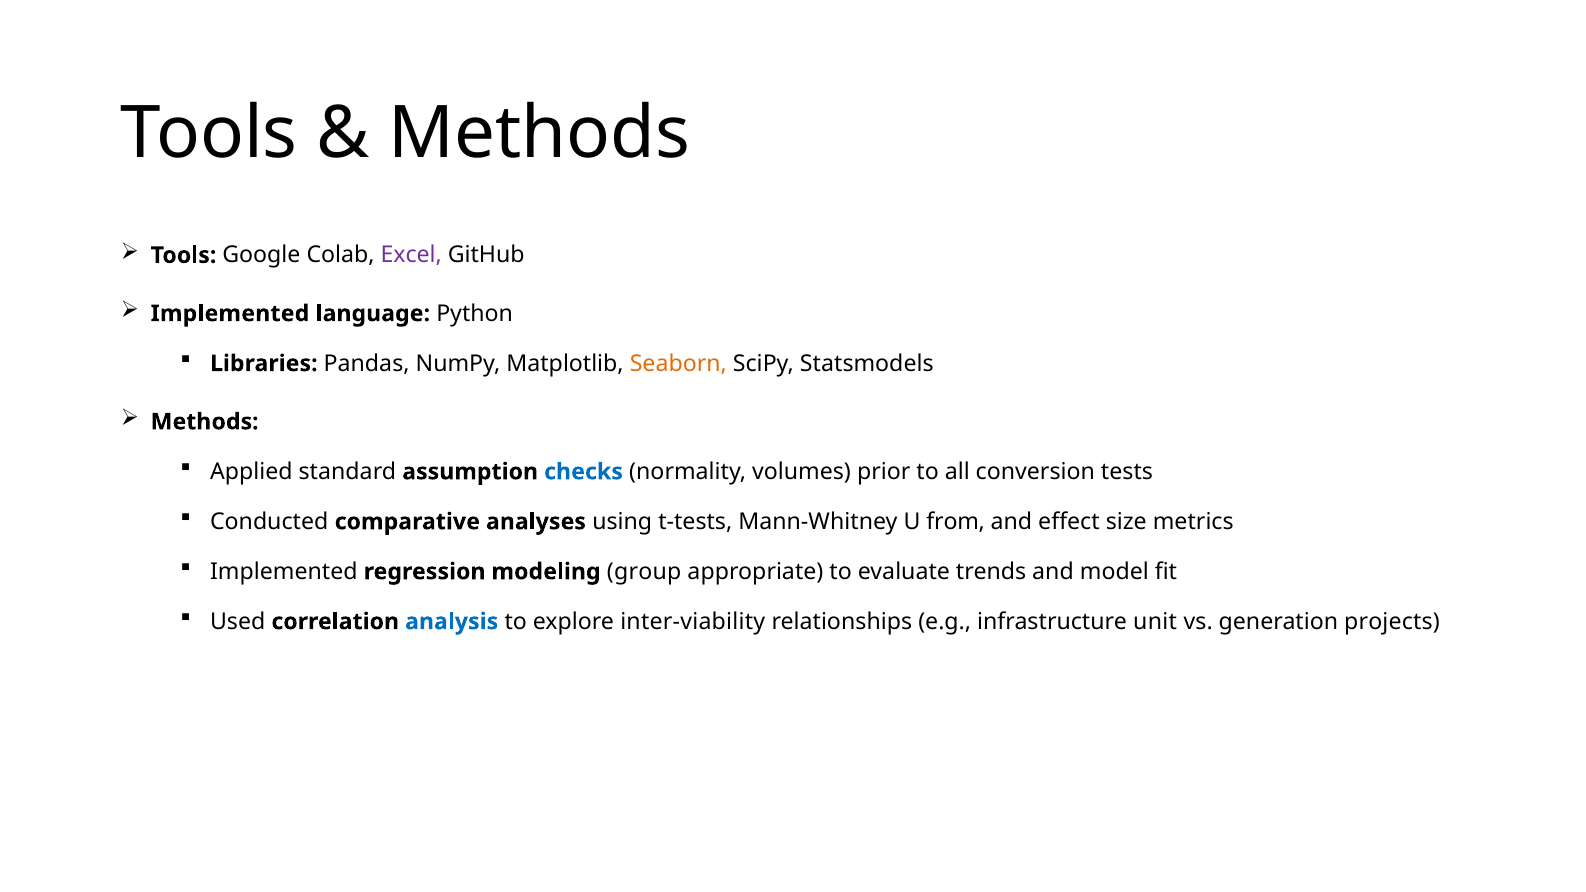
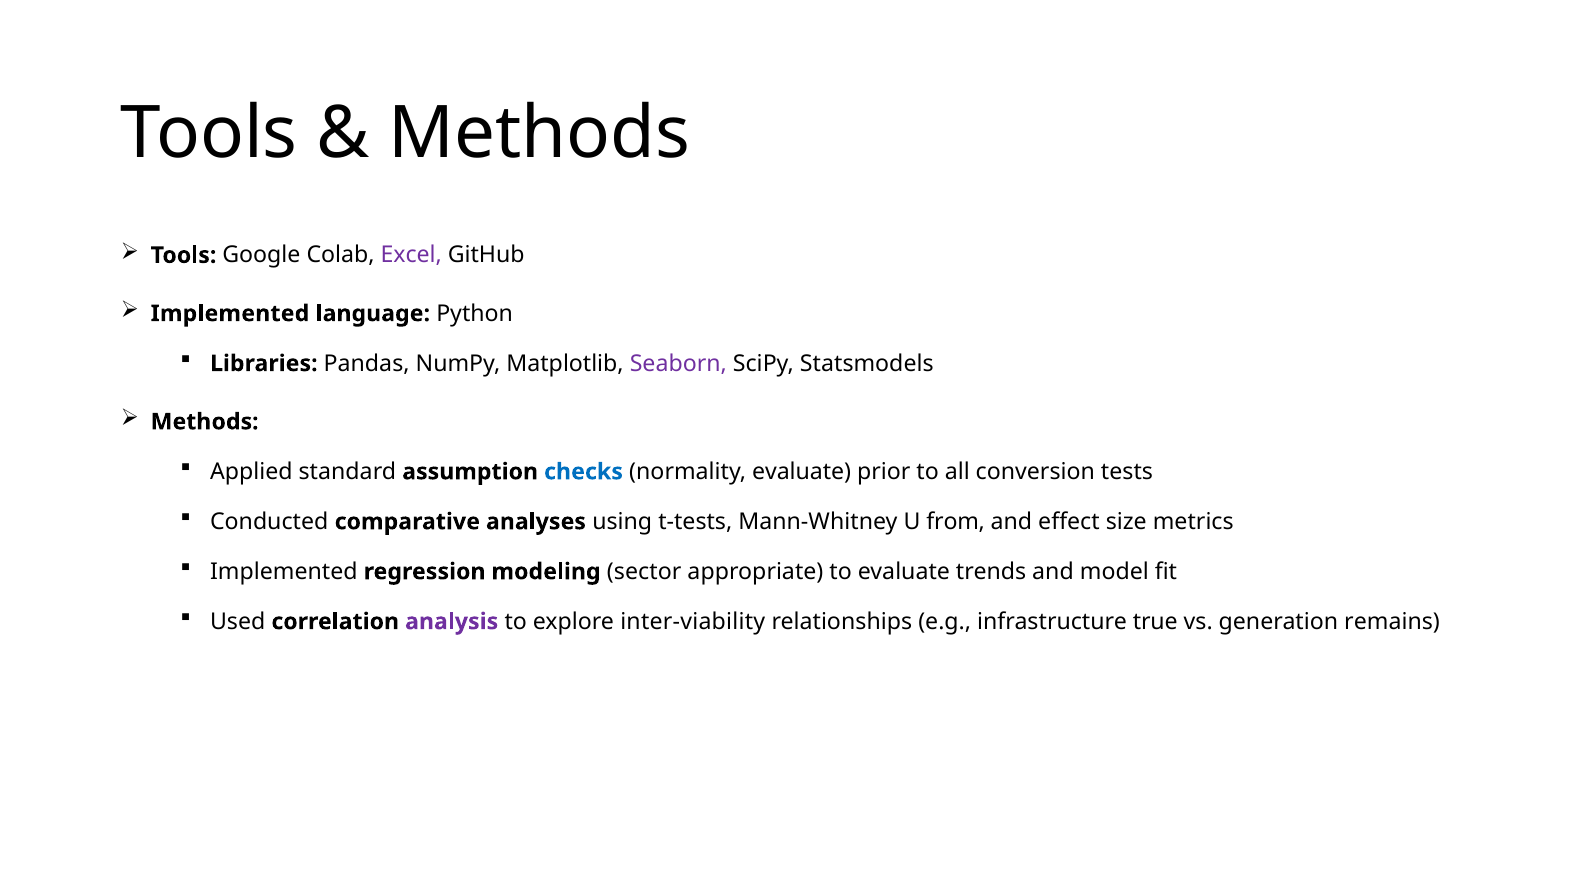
Seaborn colour: orange -> purple (678, 364)
normality volumes: volumes -> evaluate (802, 472)
group: group -> sector (644, 572)
analysis colour: blue -> purple (452, 622)
unit: unit -> true (1155, 622)
projects: projects -> remains (1392, 622)
